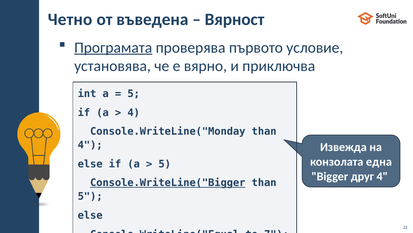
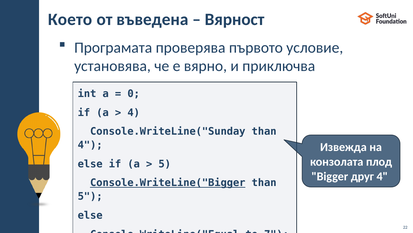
Четно: Четно -> Което (70, 20)
Програмата underline: present -> none (113, 47)
5: 5 -> 0 (134, 94)
Console.WriteLine("Monday: Console.WriteLine("Monday -> Console.WriteLine("Sunday (168, 131)
една: една -> плод (379, 161)
